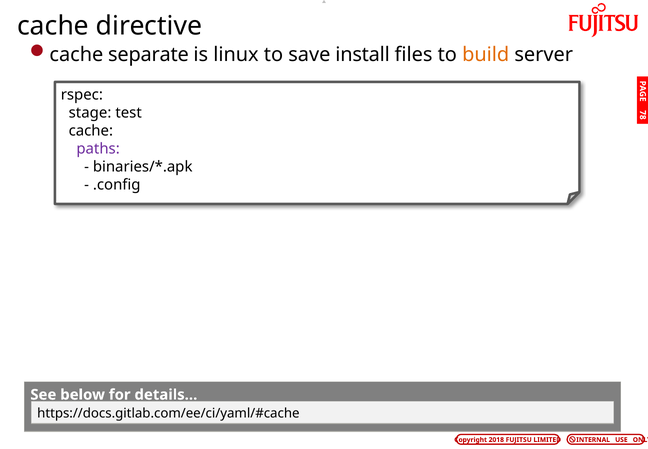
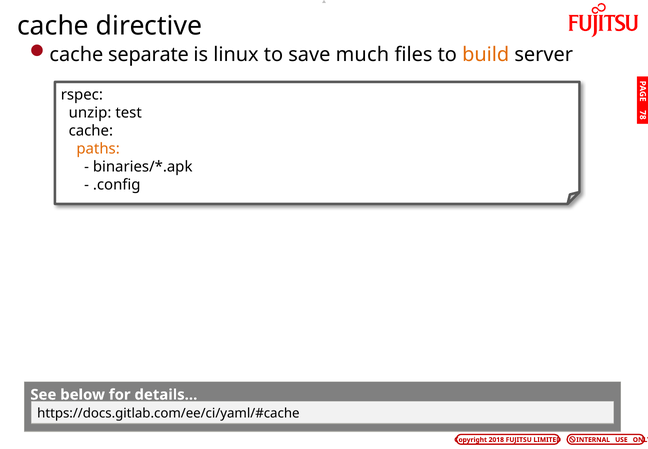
install: install -> much (362, 55)
stage: stage -> unzip (90, 113)
paths colour: purple -> orange (98, 149)
